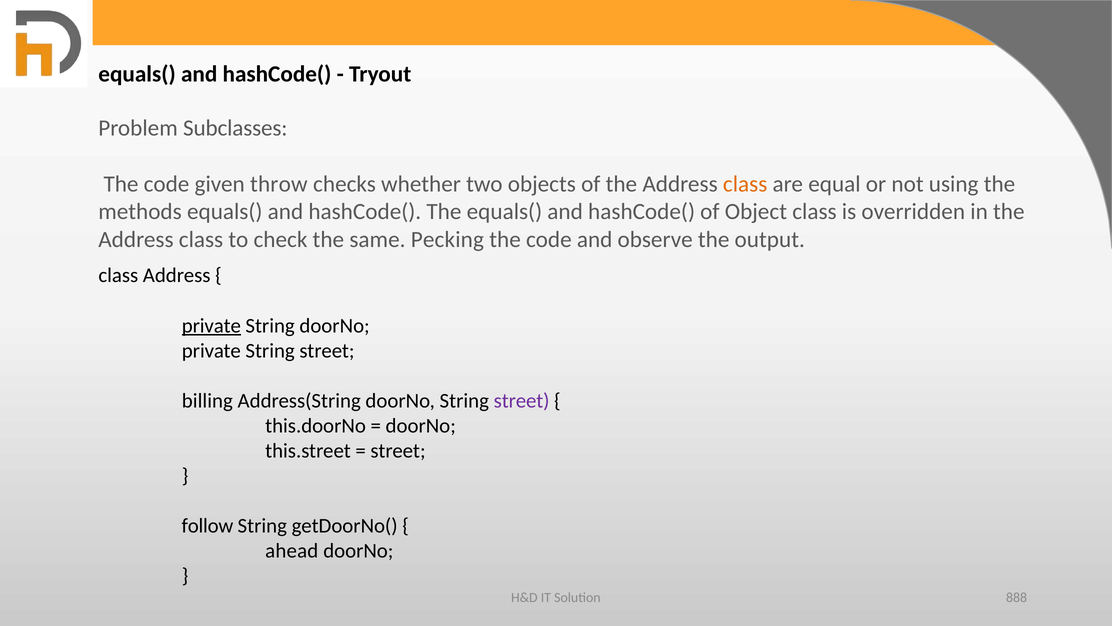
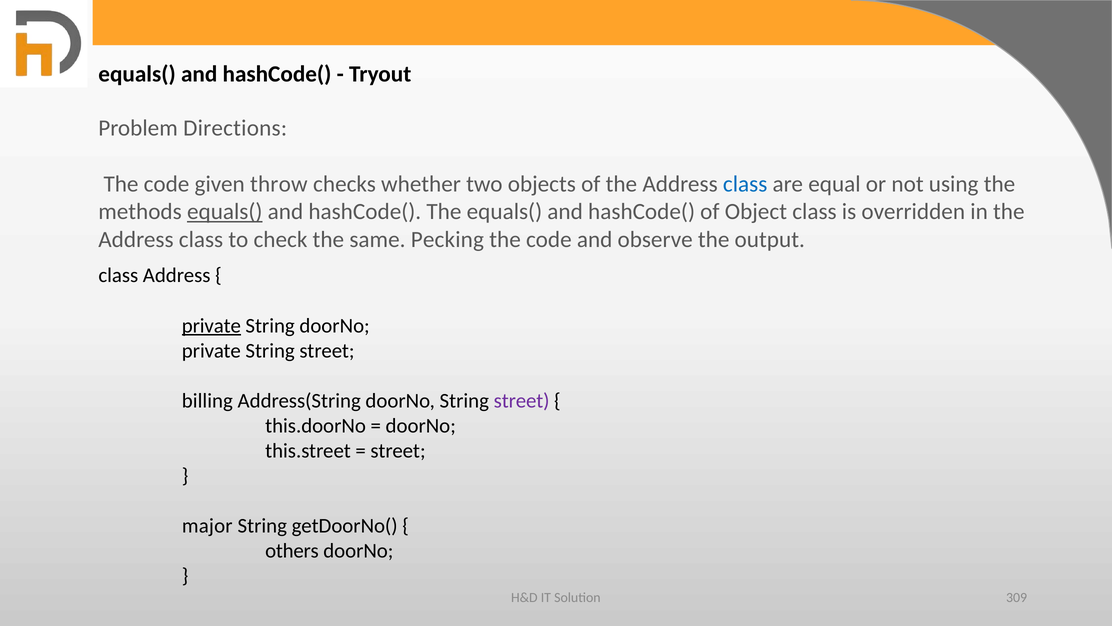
Subclasses: Subclasses -> Directions (235, 128)
class colour: orange -> blue (745, 184)
equals( underline: none -> present (225, 212)
follow: follow -> major (207, 526)
ahead: ahead -> others (292, 551)
888: 888 -> 309 (1017, 597)
